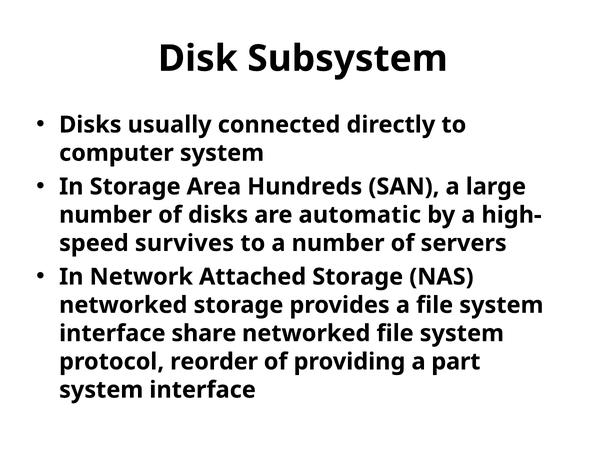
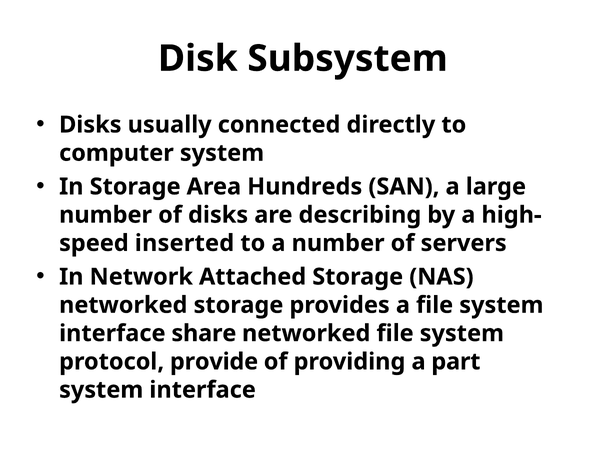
automatic: automatic -> describing (360, 215)
survives: survives -> inserted (184, 243)
reorder: reorder -> provide (214, 362)
